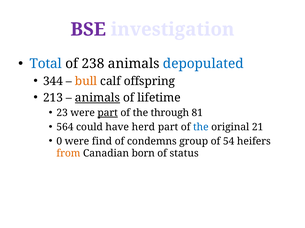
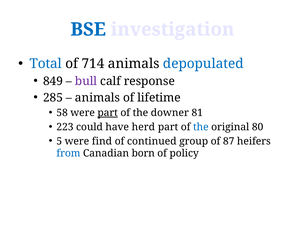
BSE colour: purple -> blue (88, 30)
238: 238 -> 714 (93, 64)
344: 344 -> 849 (53, 81)
bull colour: orange -> purple (86, 81)
offspring: offspring -> response (149, 81)
213: 213 -> 285 (53, 98)
animals underline: present -> none (97, 98)
23: 23 -> 58 (62, 113)
through: through -> downer (170, 113)
564: 564 -> 223 (65, 127)
21: 21 -> 80 (258, 127)
0: 0 -> 5 (59, 142)
condemns: condemns -> continued (152, 142)
54: 54 -> 87 (229, 142)
from colour: orange -> blue (68, 154)
status: status -> policy (184, 154)
